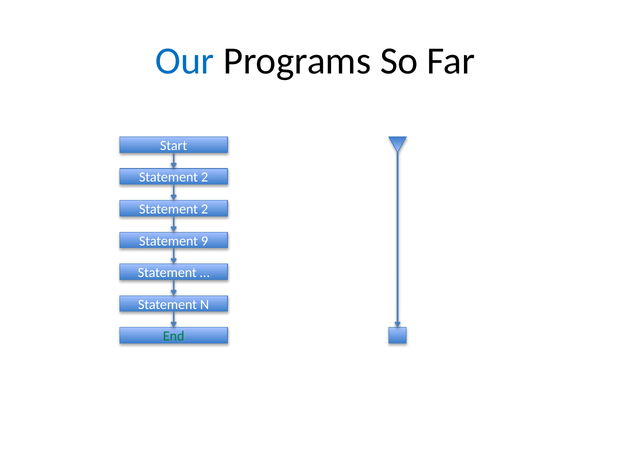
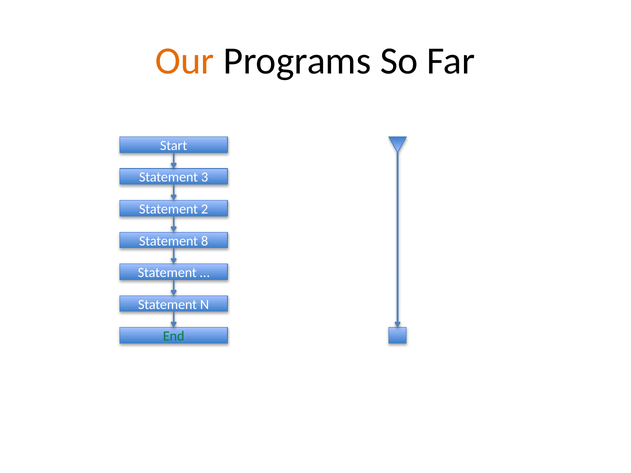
Our colour: blue -> orange (185, 61)
2: 2 -> 3 (205, 177)
9: 9 -> 8 (205, 241)
